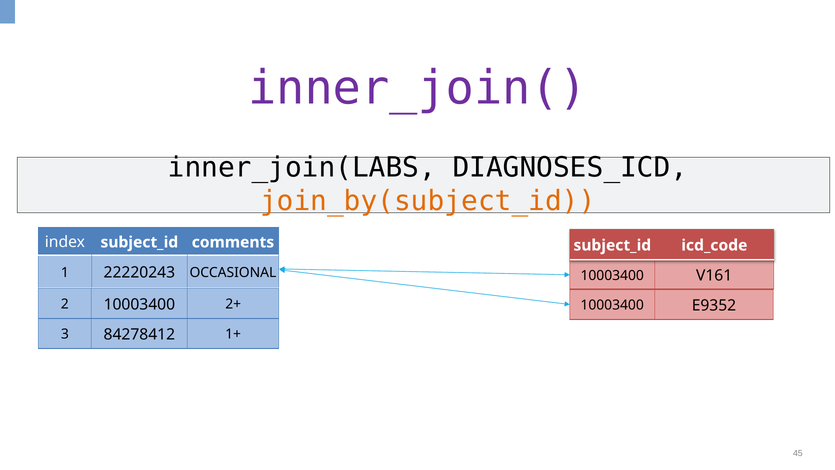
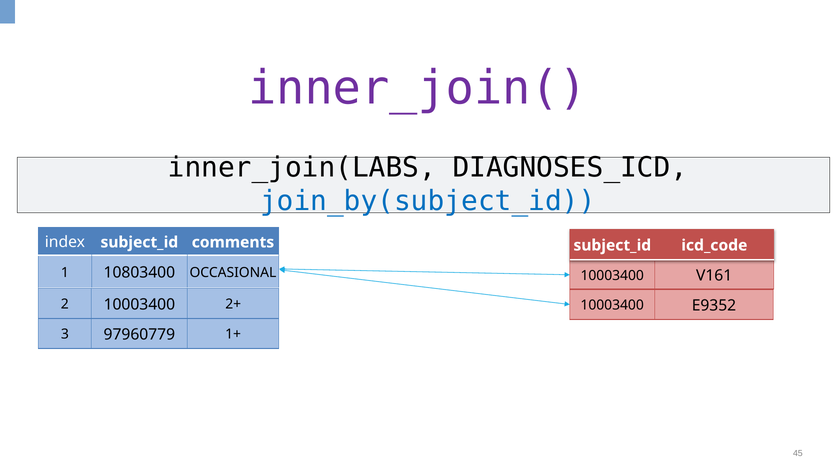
join_by(subject_id colour: orange -> blue (428, 201)
22220243: 22220243 -> 10803400 (139, 272)
84278412: 84278412 -> 97960779 (139, 334)
